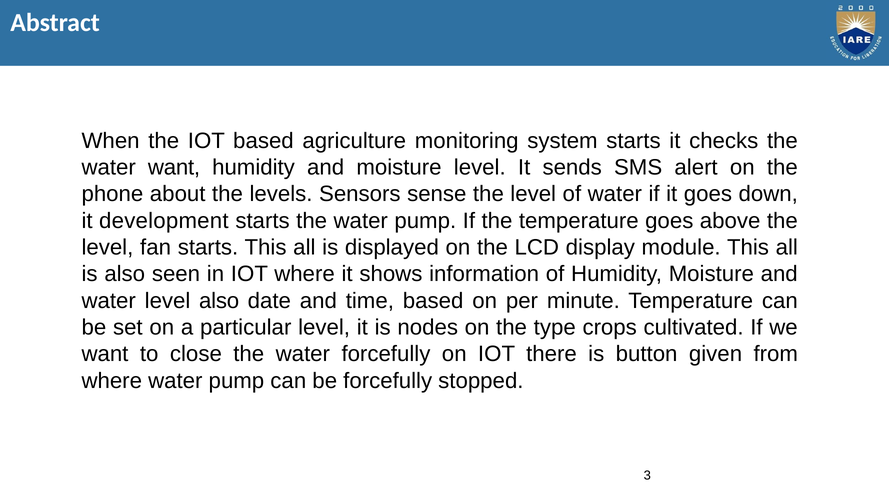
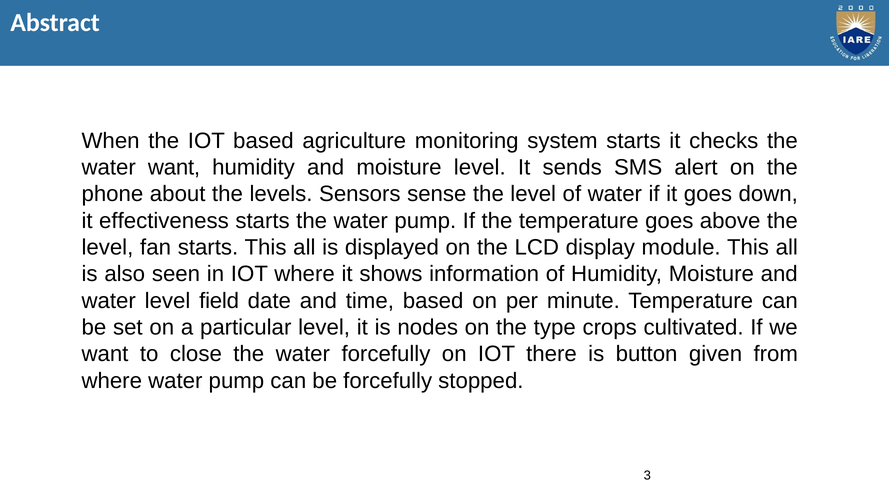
development: development -> effectiveness (164, 221)
level also: also -> field (219, 301)
